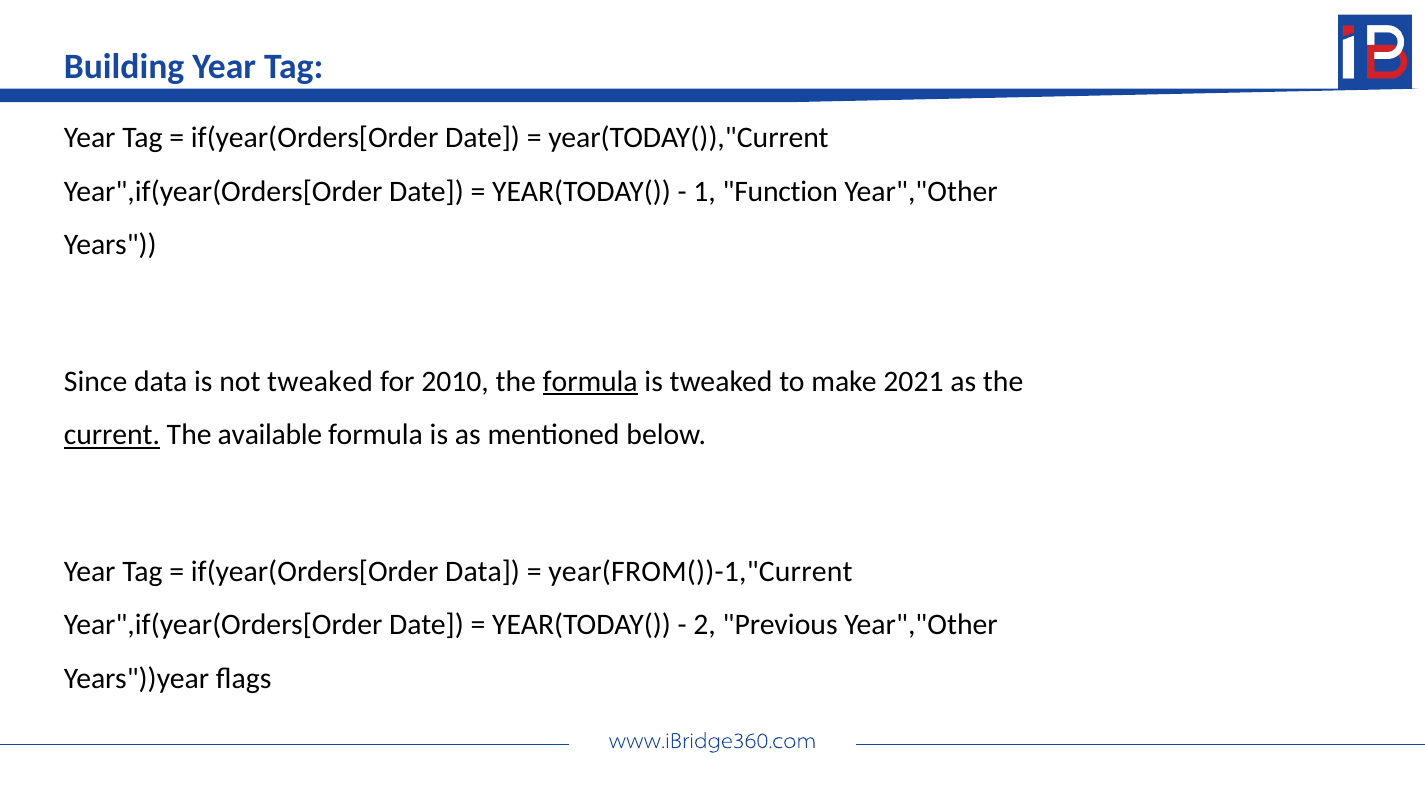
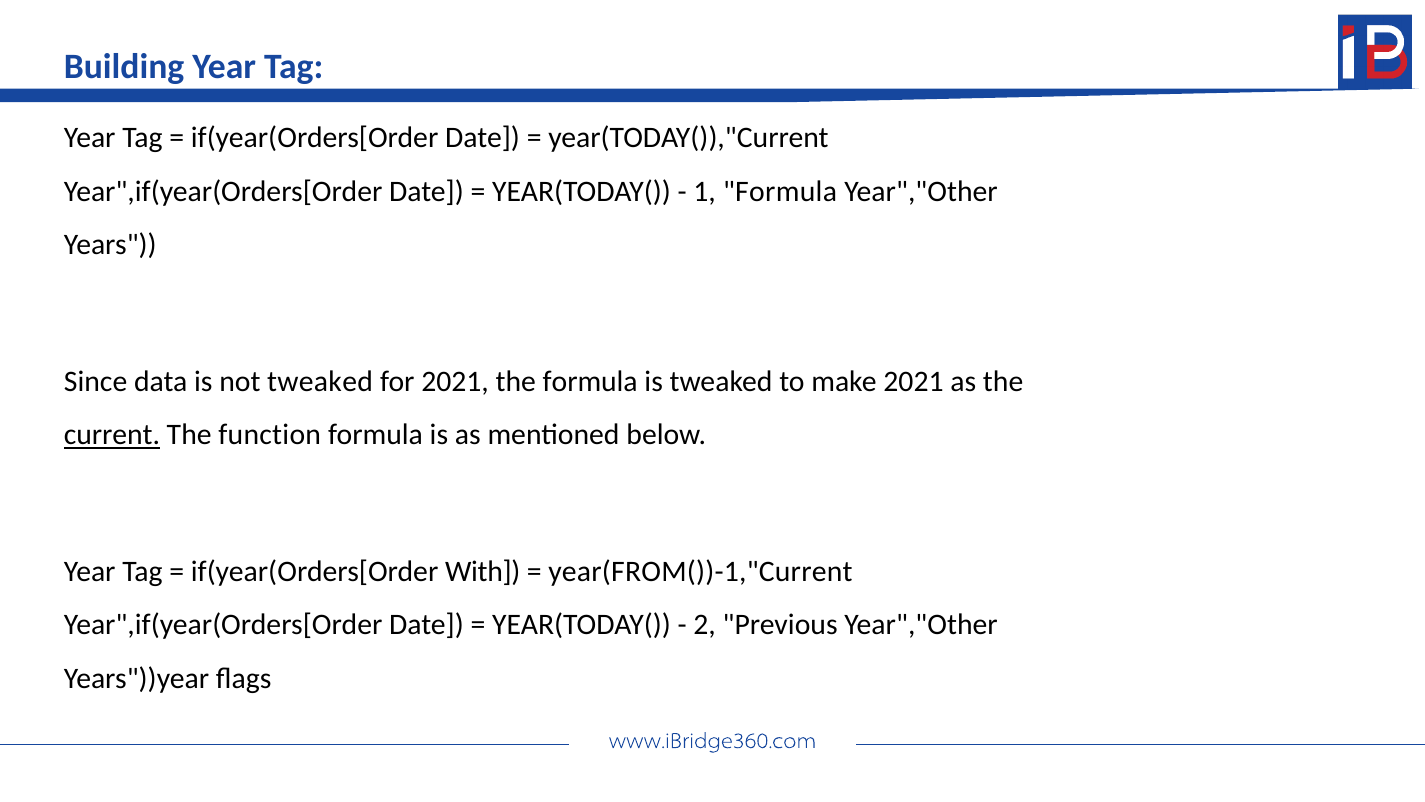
1 Function: Function -> Formula (780, 191)
for 2010: 2010 -> 2021 (455, 381)
formula underline: present -> none (590, 381)
available: available -> function (270, 435)
if(year(Orders[Order Data: Data -> With (483, 571)
